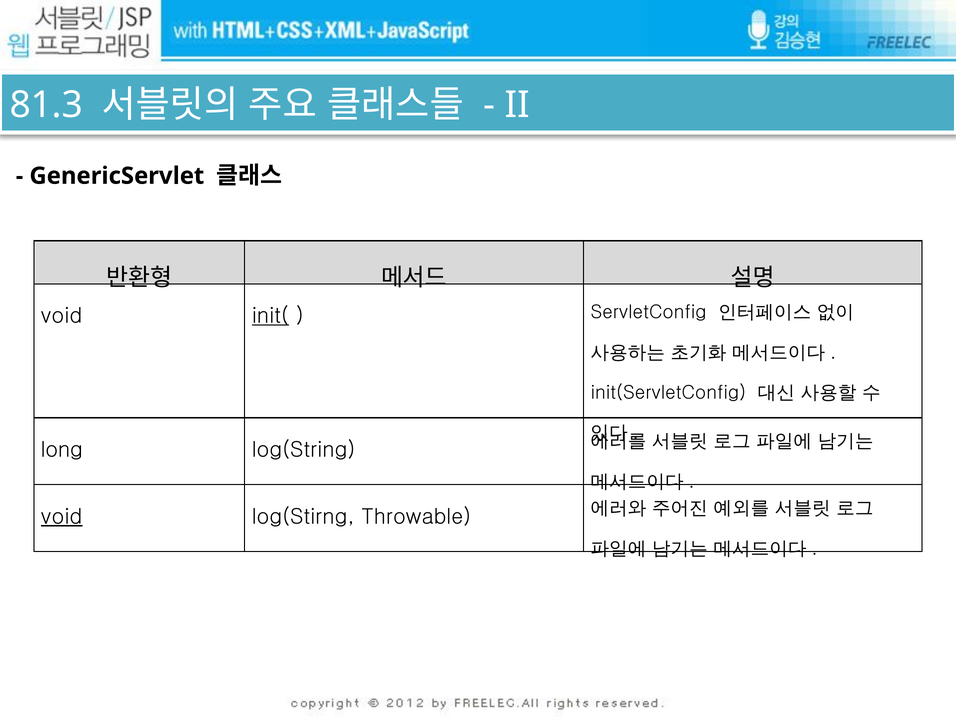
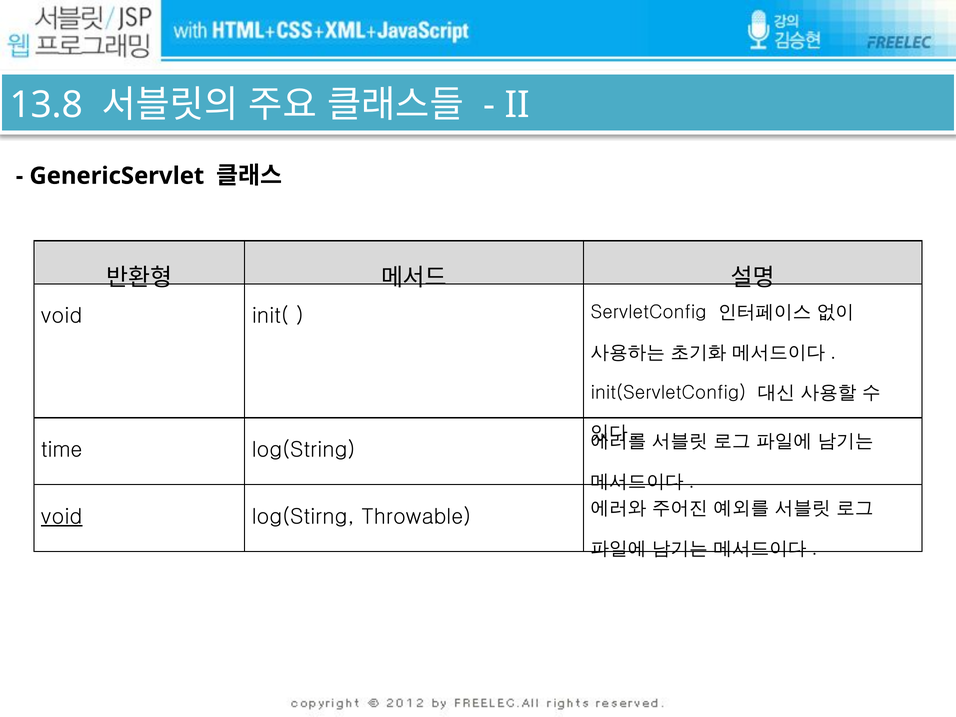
81.3: 81.3 -> 13.8 (46, 105)
init( underline: present -> none (270, 316)
long: long -> time (62, 450)
